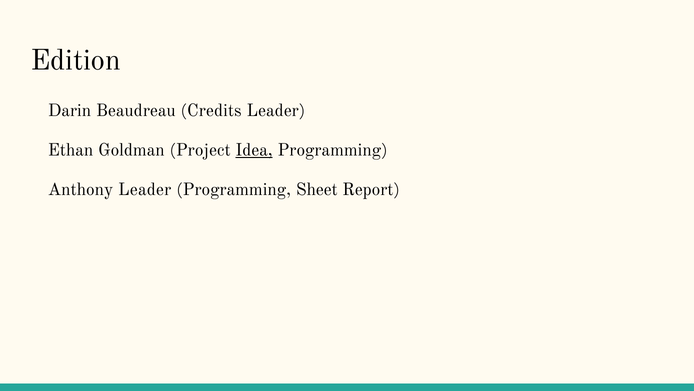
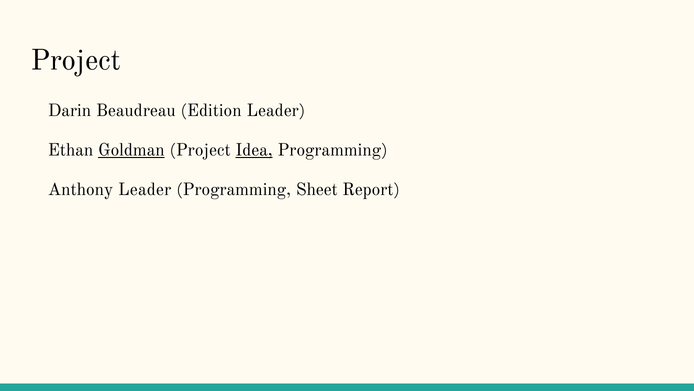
Edition: Edition -> Project (76, 60)
Credits: Credits -> Edition (211, 111)
Goldman underline: none -> present (131, 150)
